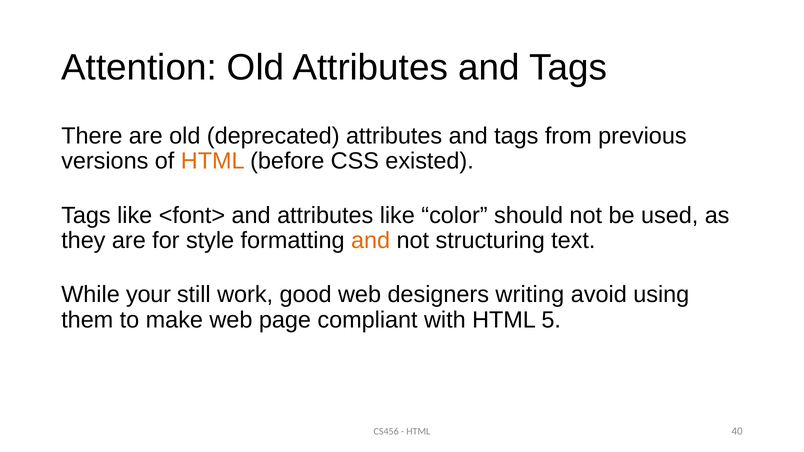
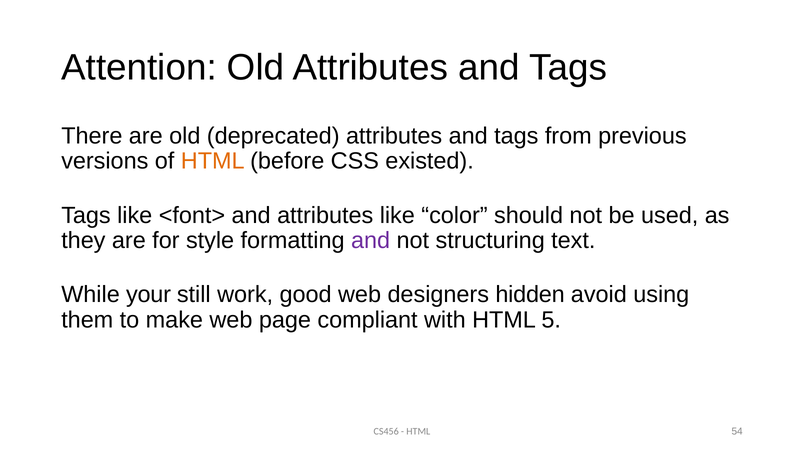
and colour: orange -> purple (371, 241)
writing: writing -> hidden (530, 295)
40: 40 -> 54 (737, 432)
